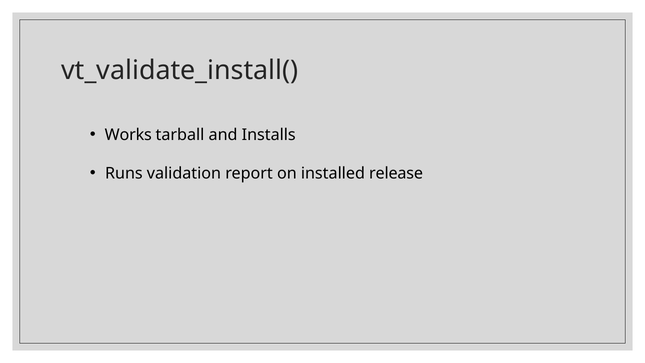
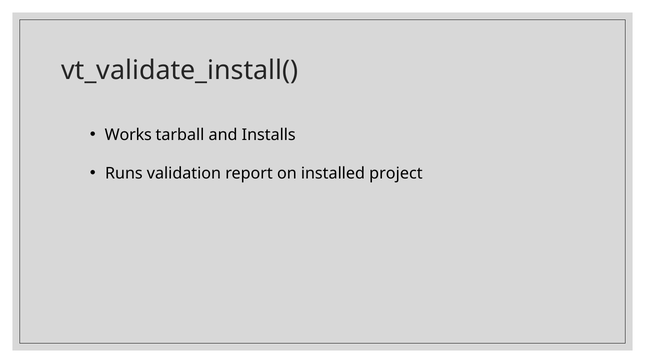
release: release -> project (396, 173)
